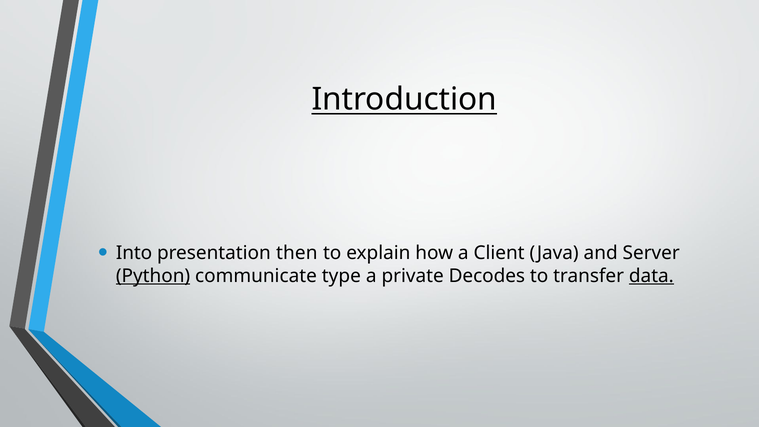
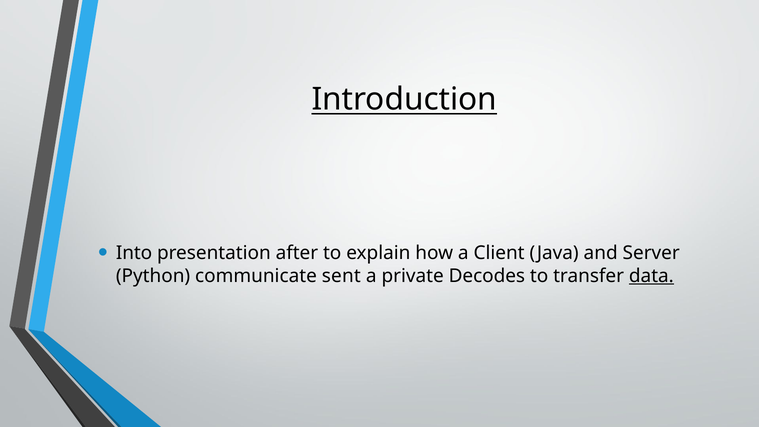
then: then -> after (297, 253)
Python underline: present -> none (153, 276)
type: type -> sent (341, 276)
